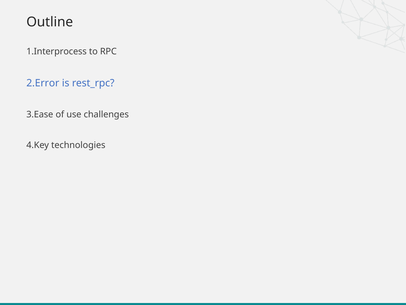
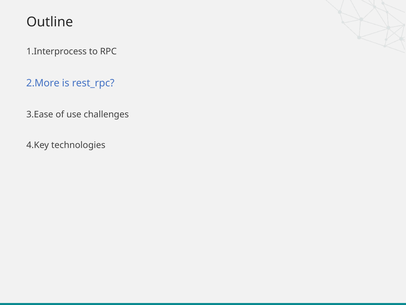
2.Error: 2.Error -> 2.More (43, 83)
